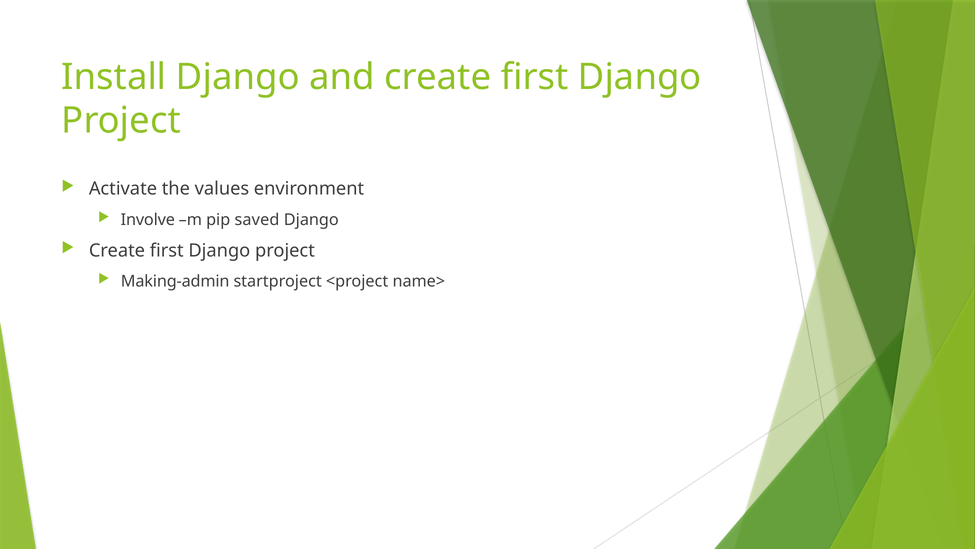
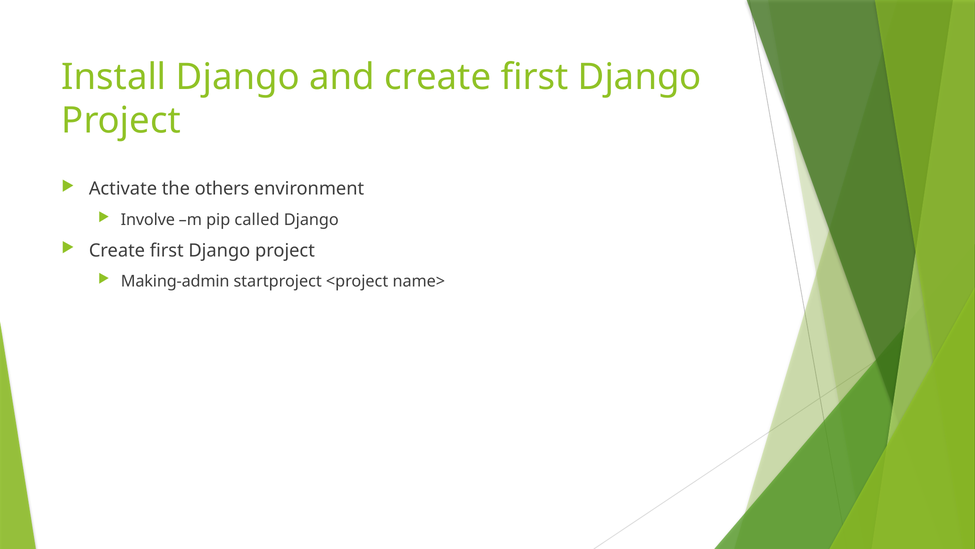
values: values -> others (222, 189)
saved: saved -> called (257, 219)
